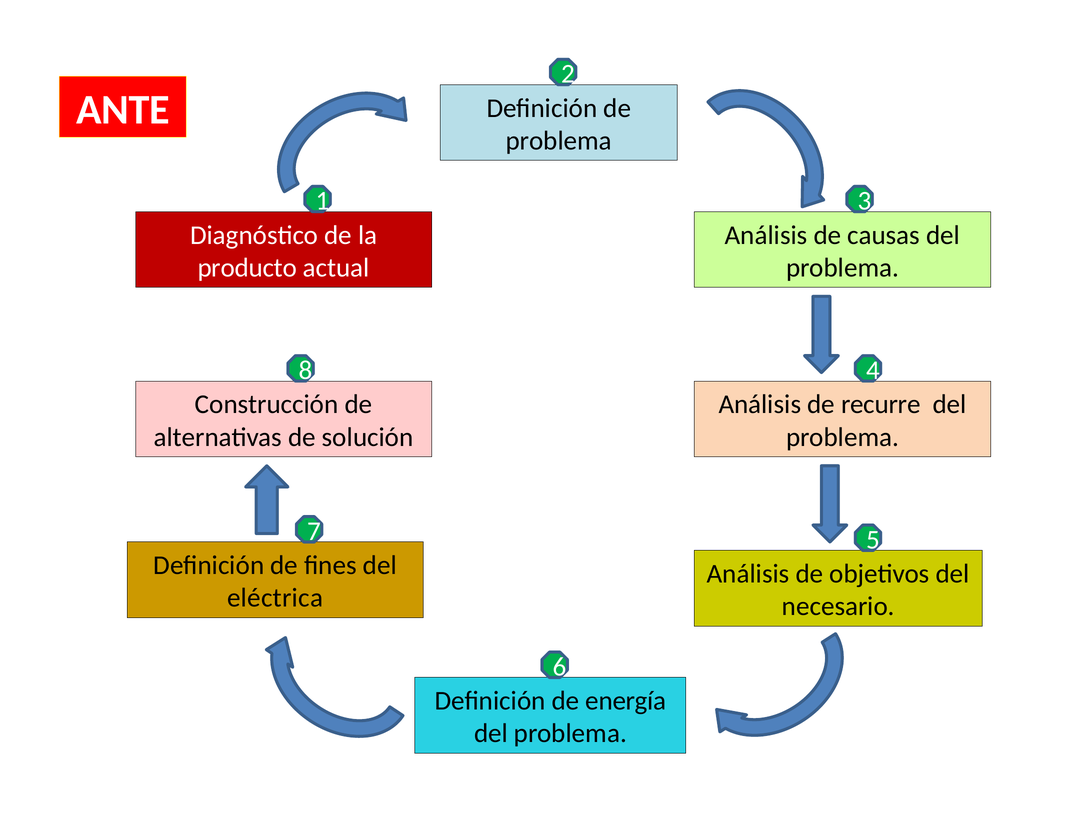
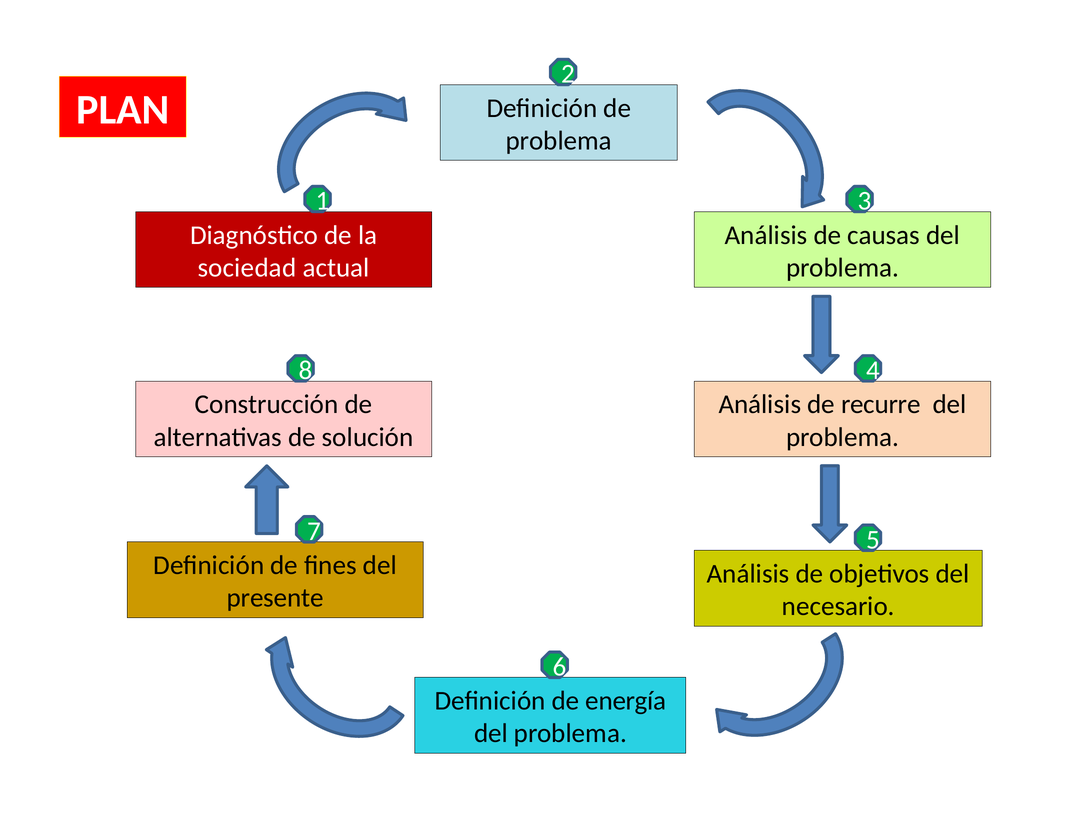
ANTE: ANTE -> PLAN (123, 110)
producto: producto -> sociedad (247, 268)
eléctrica: eléctrica -> presente (275, 598)
